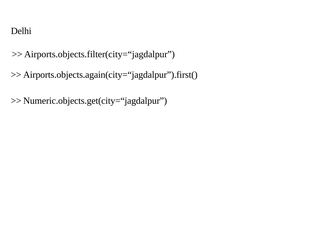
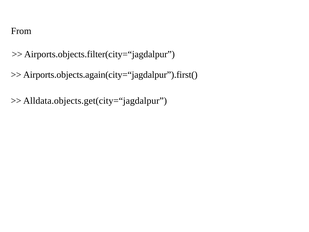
Delhi: Delhi -> From (21, 31)
Numeric.objects.get(city=“jagdalpur: Numeric.objects.get(city=“jagdalpur -> Alldata.objects.get(city=“jagdalpur (95, 101)
